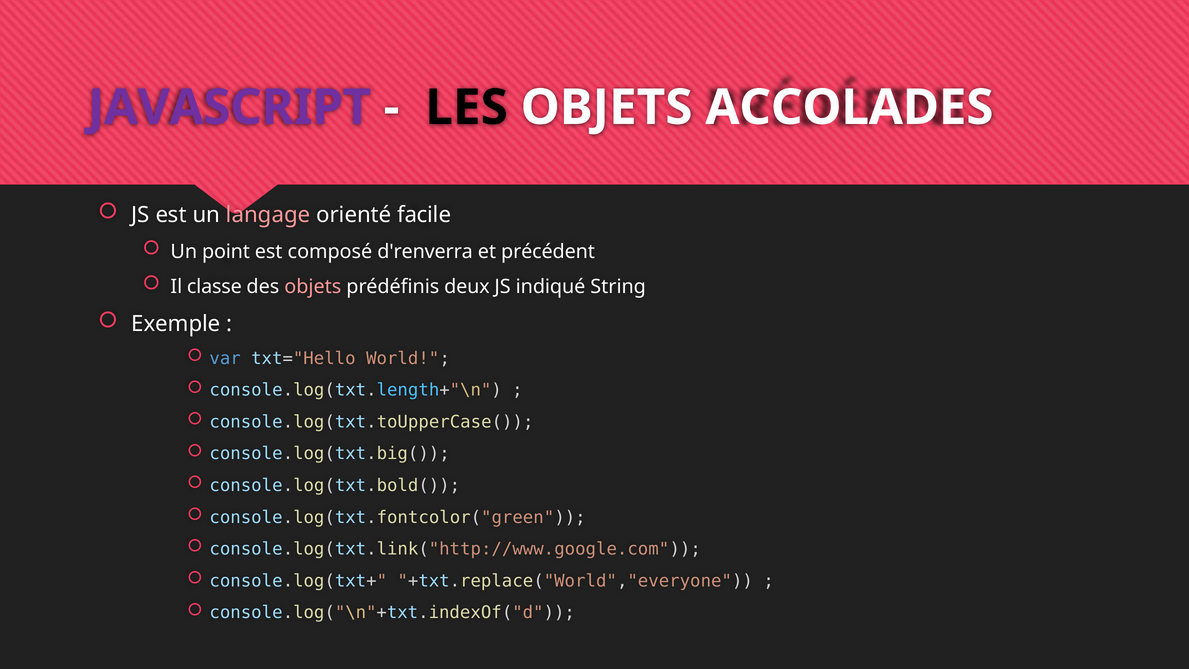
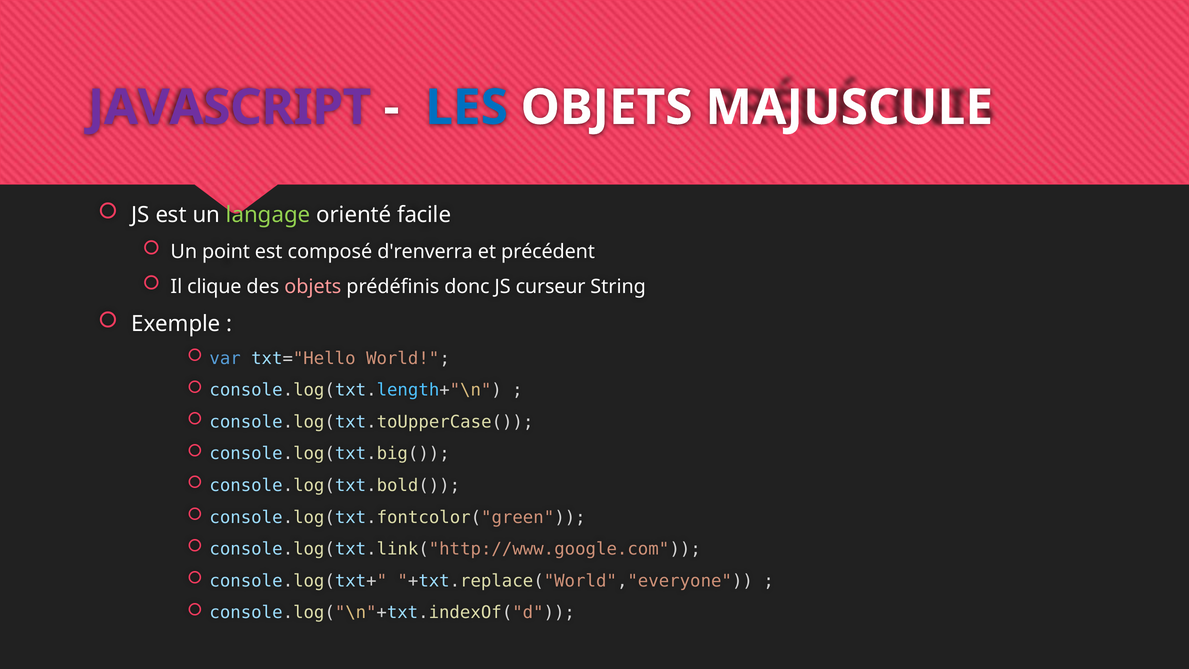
LES colour: black -> blue (467, 108)
ACCOLADES: ACCOLADES -> MAJUSCULE (849, 108)
langage colour: pink -> light green (268, 215)
classe: classe -> clique (214, 287)
deux: deux -> donc (467, 287)
indiqué: indiqué -> curseur (551, 287)
